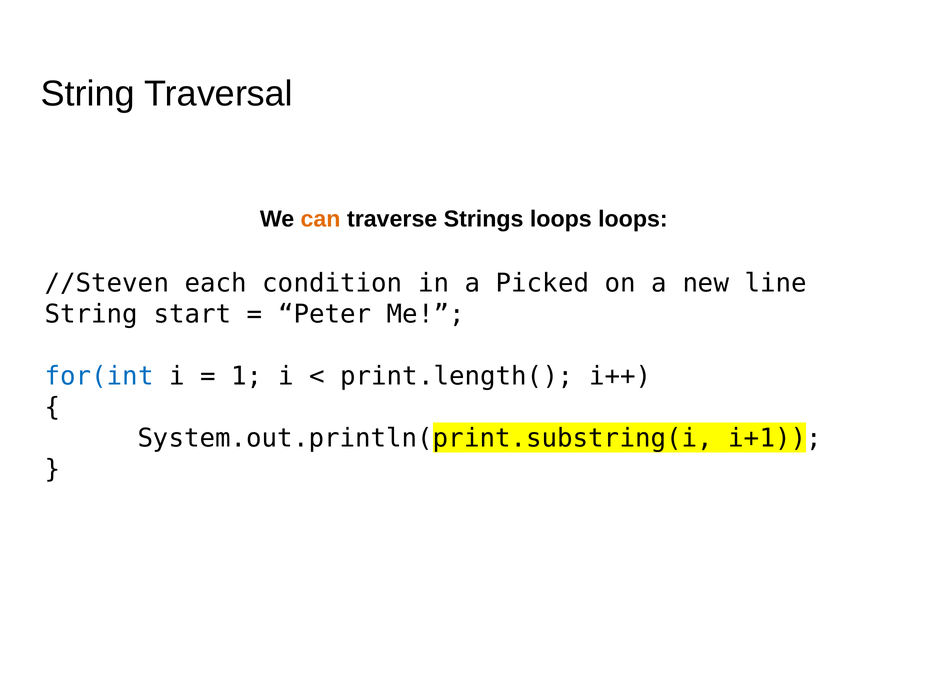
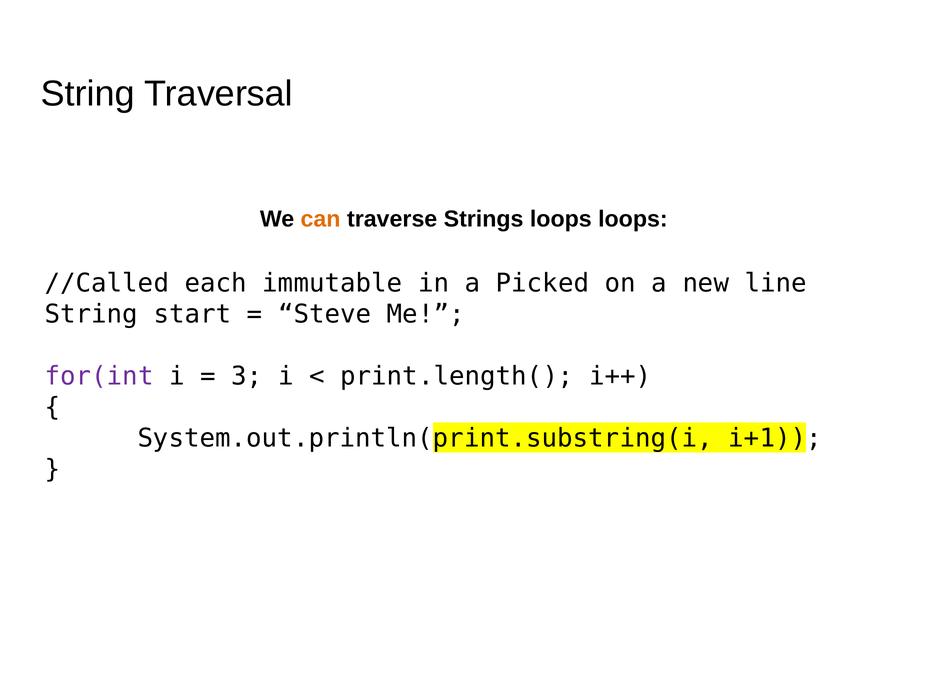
//Steven: //Steven -> //Called (107, 283)
condition: condition -> immutable (332, 283)
Peter: Peter -> Steve (325, 314)
for(int colour: blue -> purple (99, 376)
1: 1 -> 3 (247, 376)
